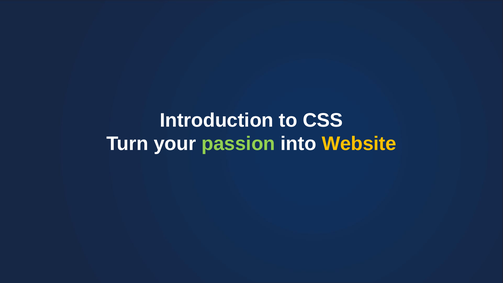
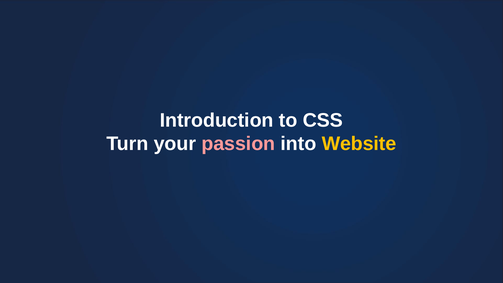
passion colour: light green -> pink (238, 144)
